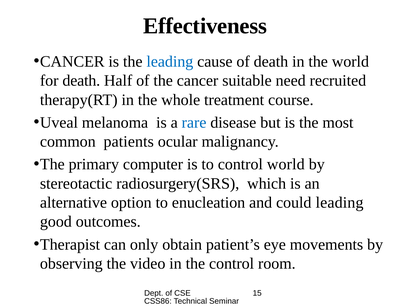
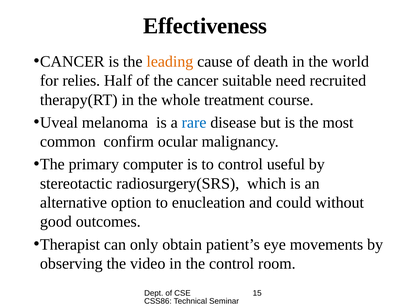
leading colour: blue -> orange (170, 62)
for death: death -> relies (81, 81)
patients: patients -> confirm (129, 142)
control world: world -> useful (286, 165)
could leading: leading -> without (340, 203)
